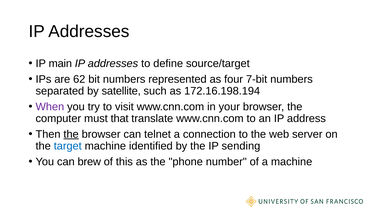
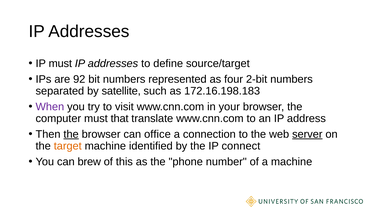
IP main: main -> must (60, 63)
62: 62 -> 92 (79, 79)
7-bit: 7-bit -> 2-bit (257, 79)
172.16.198.194: 172.16.198.194 -> 172.16.198.183 (222, 91)
telnet: telnet -> office (157, 134)
server underline: none -> present (307, 134)
target colour: blue -> orange (68, 146)
sending: sending -> connect (241, 146)
